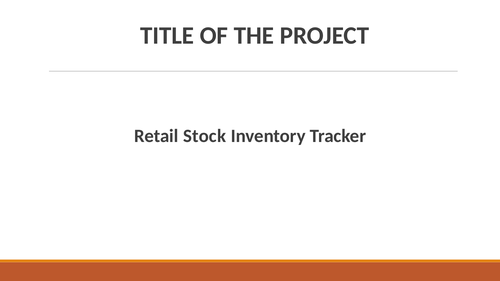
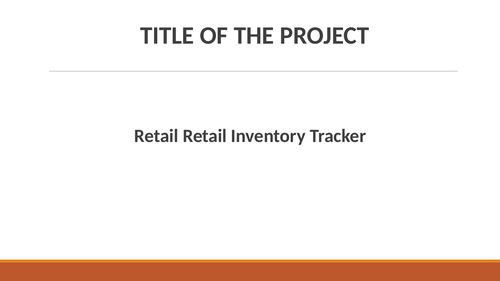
Retail Stock: Stock -> Retail (205, 136)
